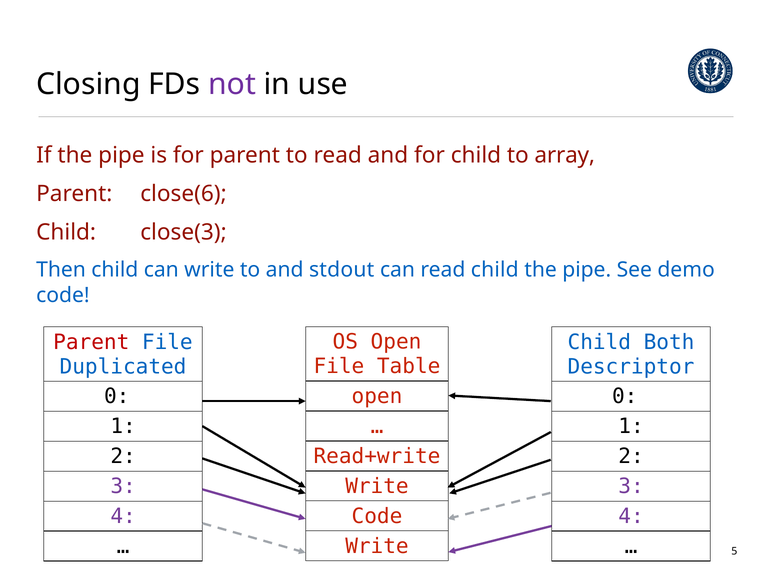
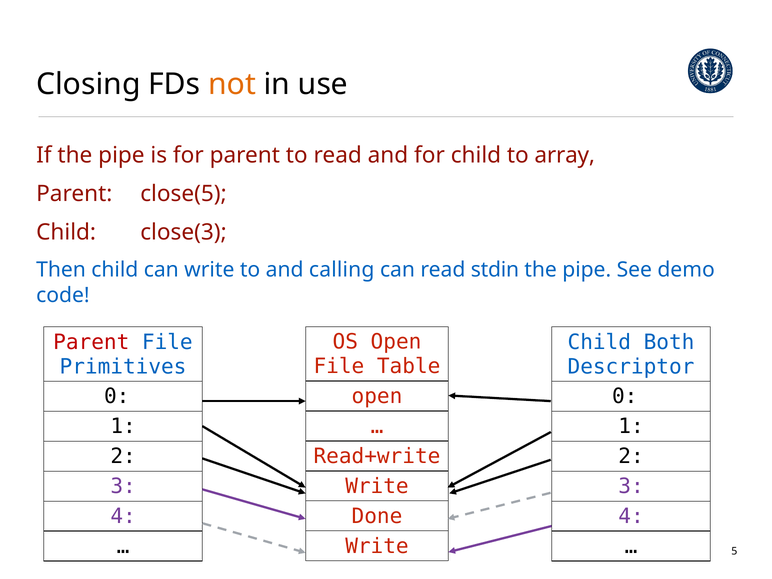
not colour: purple -> orange (232, 84)
close(6: close(6 -> close(5 (183, 194)
stdout: stdout -> calling (342, 270)
read child: child -> stdin (495, 270)
Duplicated: Duplicated -> Primitives (123, 367)
Code: Code -> Done (377, 516)
